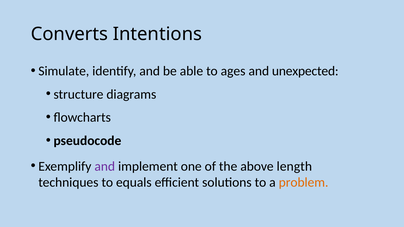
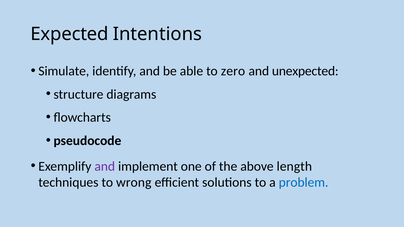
Converts: Converts -> Expected (70, 34)
ages: ages -> zero (233, 71)
equals: equals -> wrong (134, 183)
problem colour: orange -> blue (304, 183)
